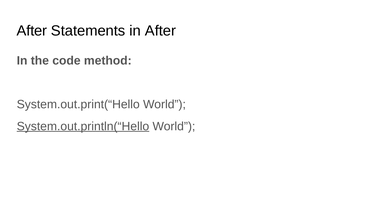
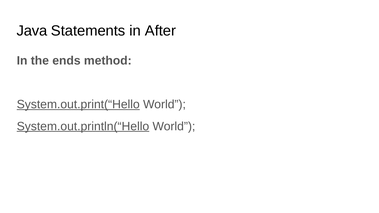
After: After -> Java (32, 31)
code: code -> ends (66, 61)
System.out.print(“Hello underline: none -> present (78, 104)
